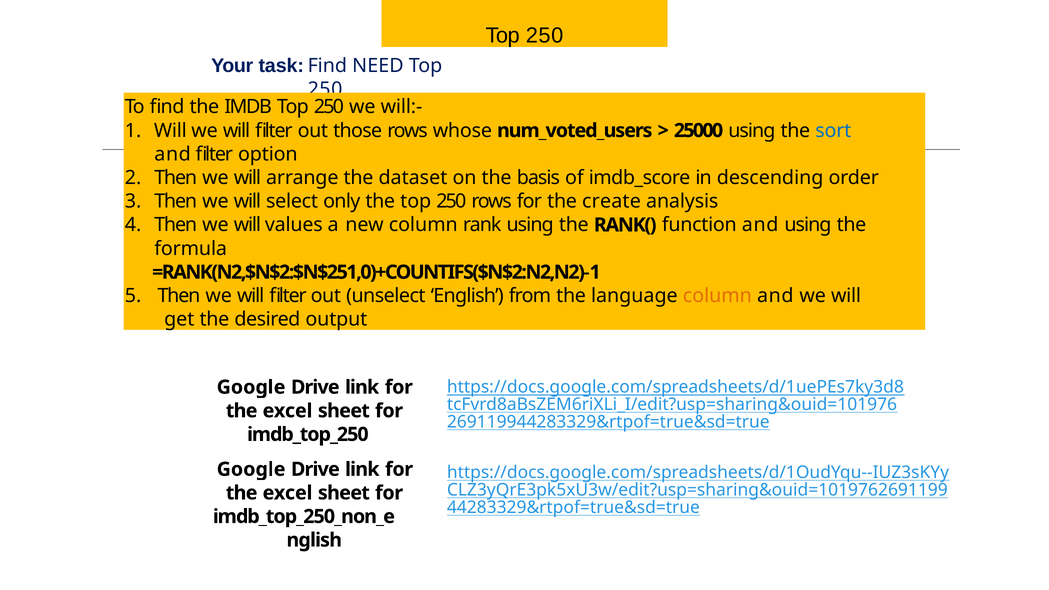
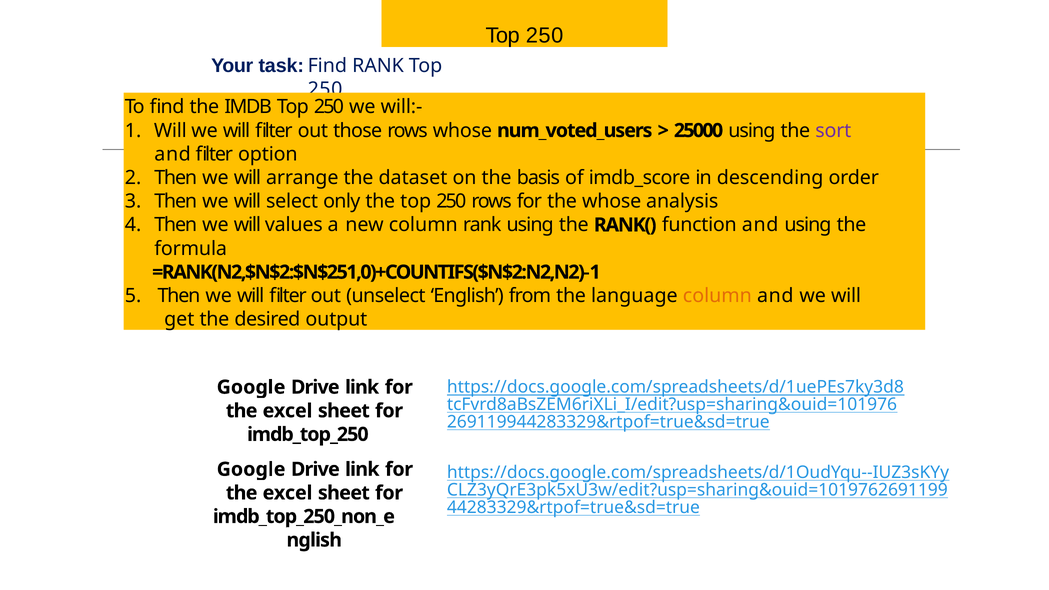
Find NEED: NEED -> RANK (378, 66)
sort colour: blue -> purple (833, 131)
the create: create -> whose (612, 201)
